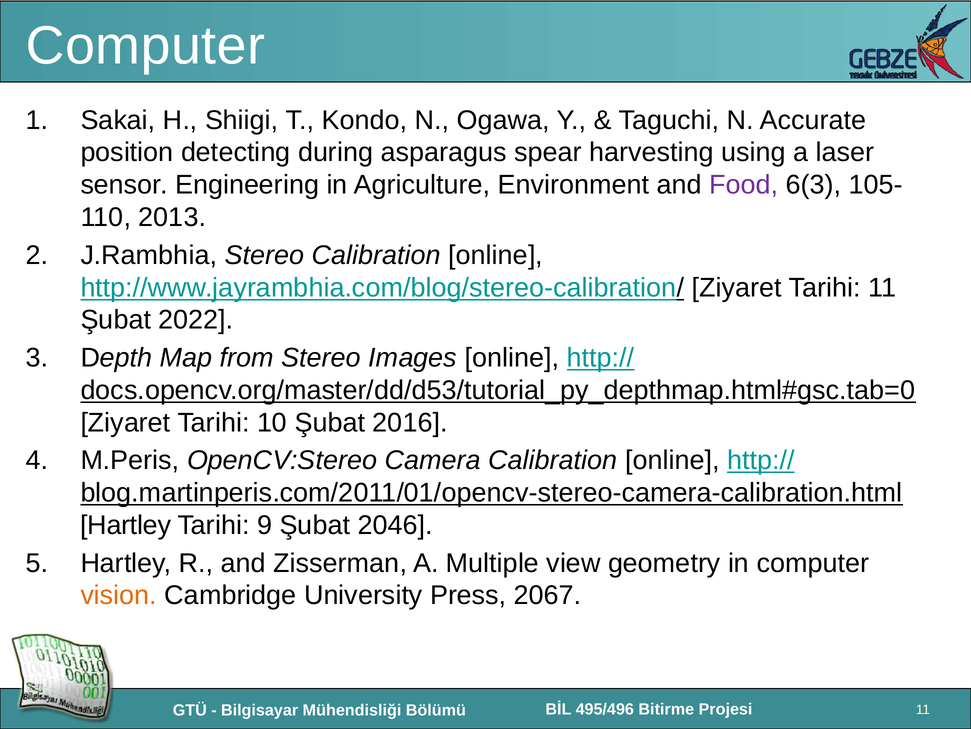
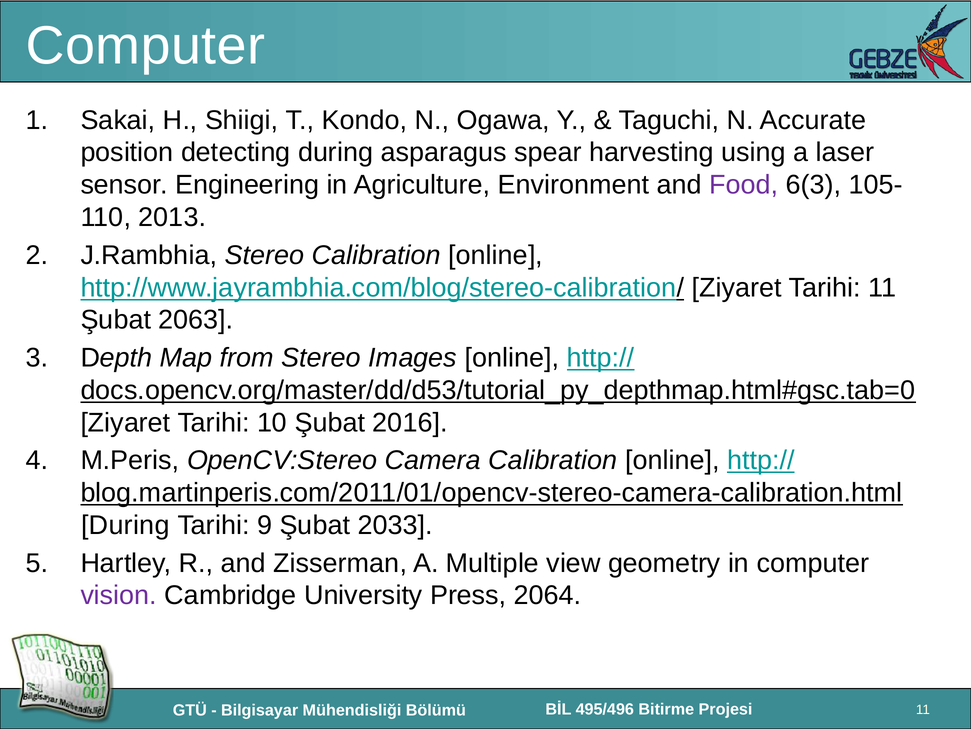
2022: 2022 -> 2063 (196, 320)
Hartley: Hartley -> During (125, 525)
2046: 2046 -> 2033 (395, 525)
vision colour: orange -> purple (119, 595)
2067: 2067 -> 2064 (548, 595)
